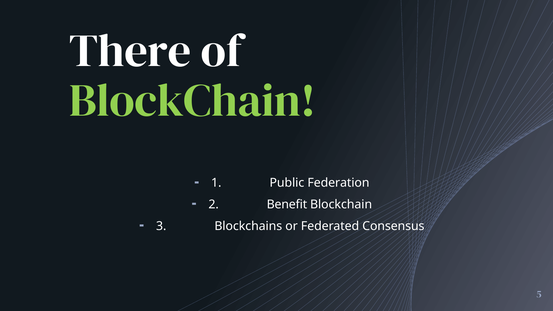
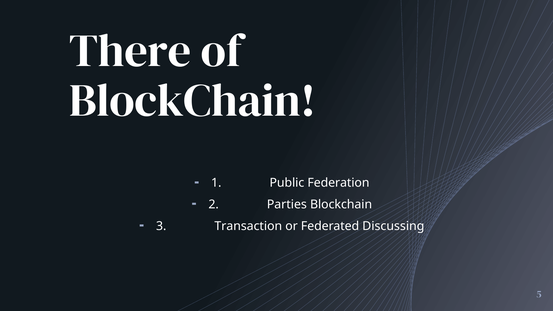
BlockChain colour: light green -> white (193, 101)
Benefit: Benefit -> Parties (287, 204)
Blockchains: Blockchains -> Transaction (248, 226)
Consensus: Consensus -> Discussing (393, 226)
